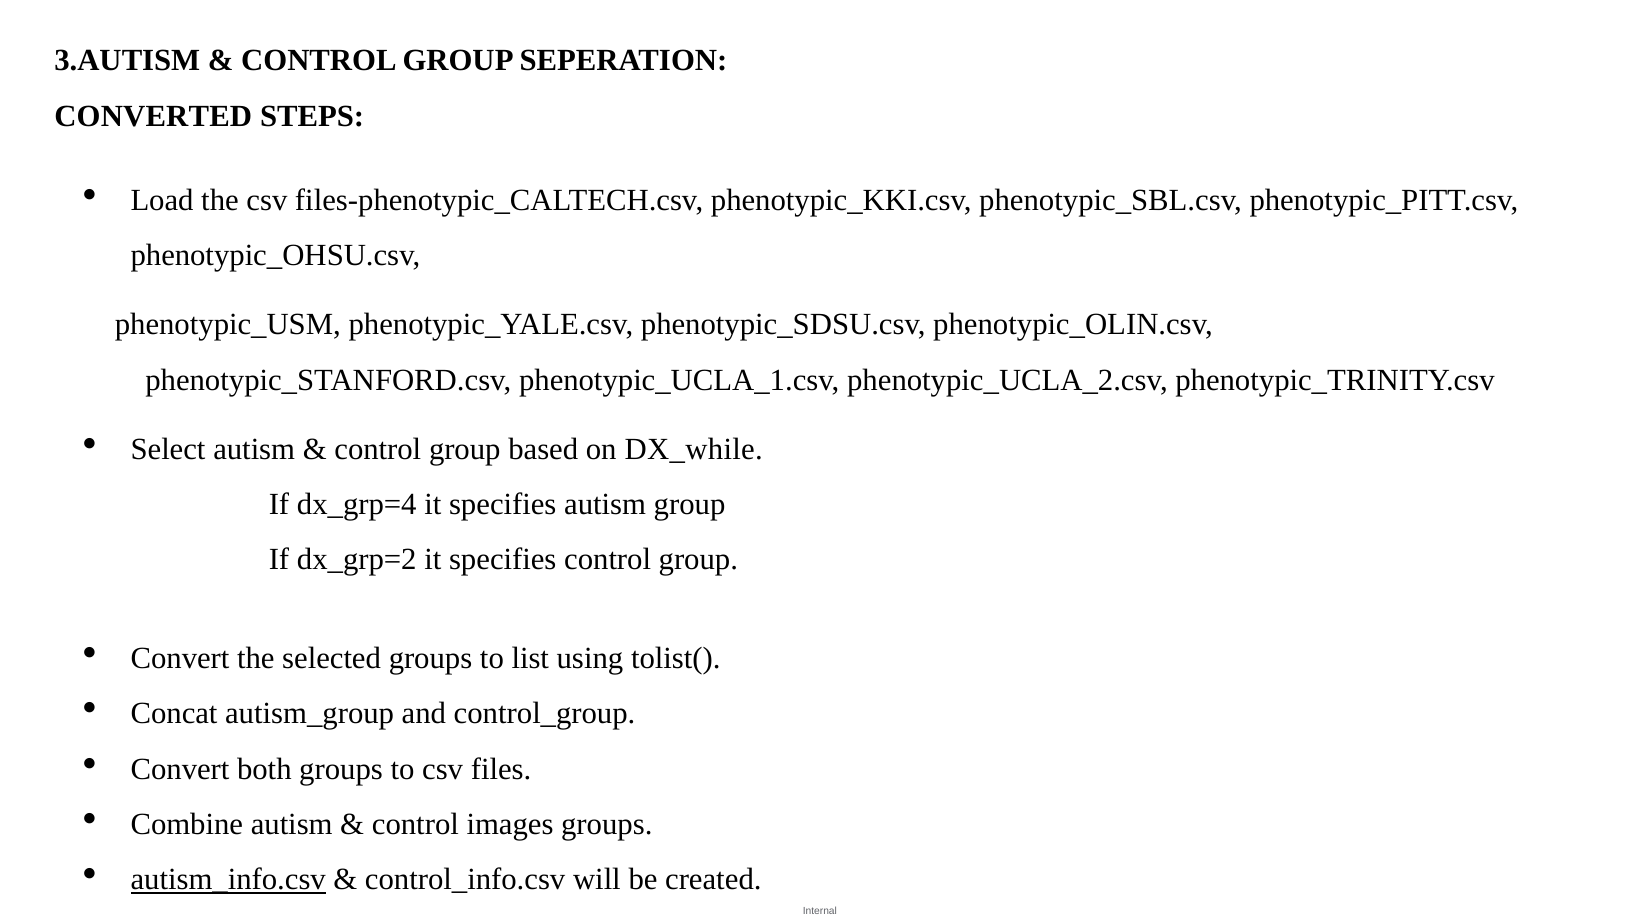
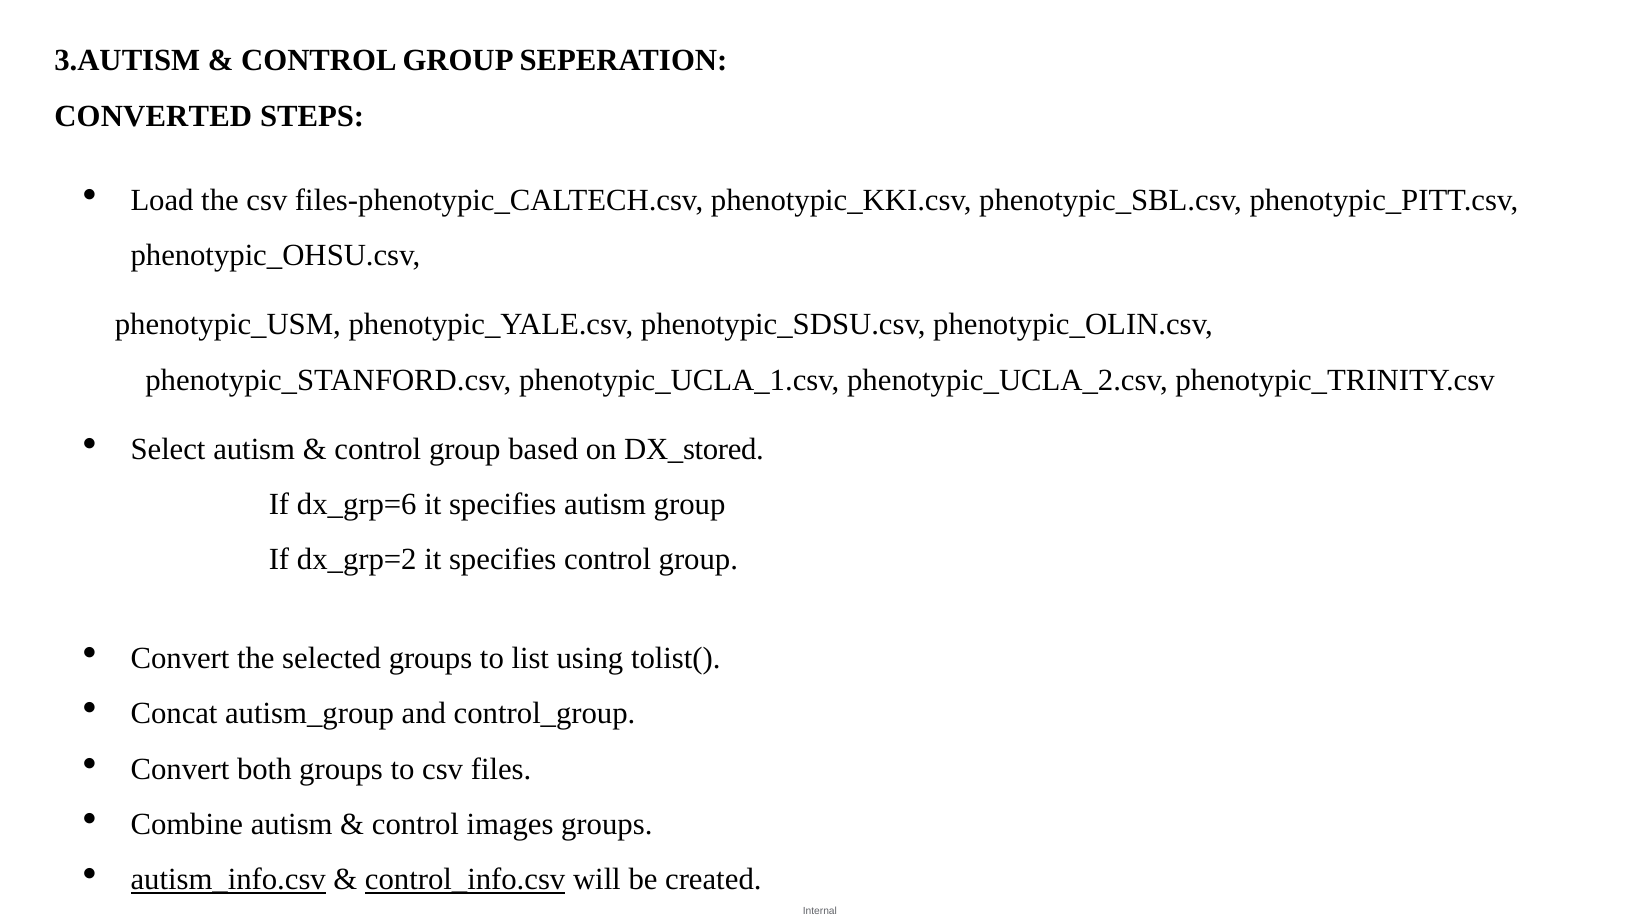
DX_while: DX_while -> DX_stored (694, 449)
dx_grp=4: dx_grp=4 -> dx_grp=6 (357, 504)
control_info.csv underline: none -> present (465, 879)
